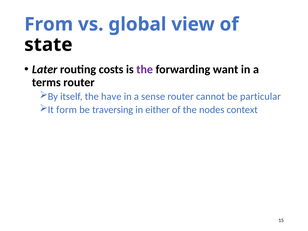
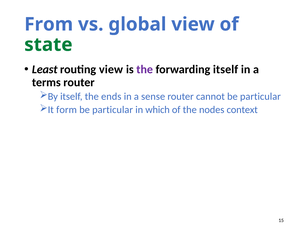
state colour: black -> green (48, 45)
Later: Later -> Least (45, 69)
routing costs: costs -> view (111, 69)
forwarding want: want -> itself (226, 69)
have: have -> ends (111, 97)
traversing: traversing -> particular (113, 110)
either: either -> which (158, 110)
